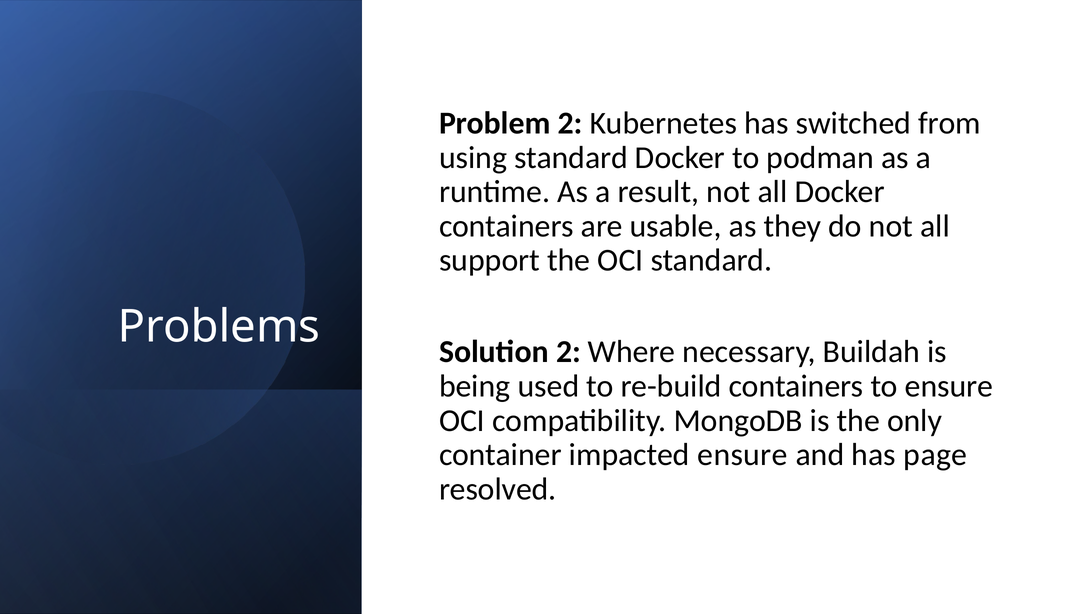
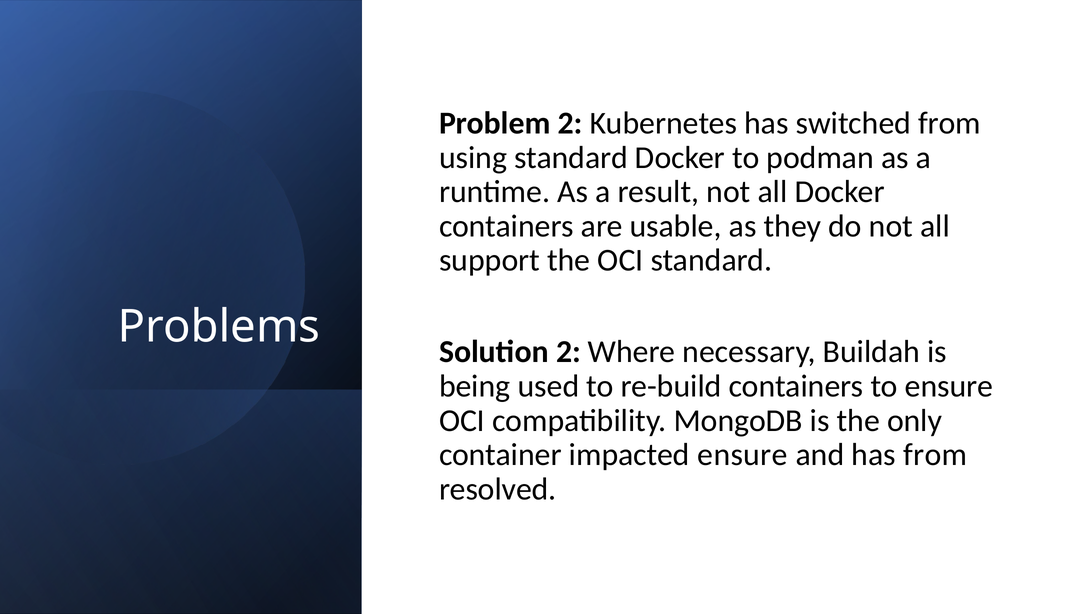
has page: page -> from (935, 455)
